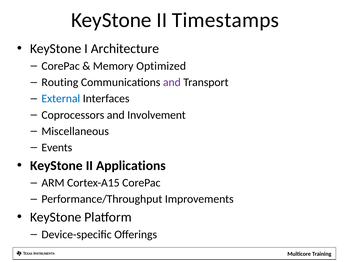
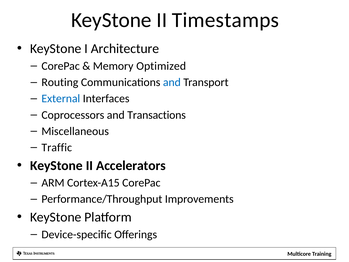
and colour: purple -> blue (172, 82)
Involvement: Involvement -> Transactions (157, 115)
Events: Events -> Traffic (57, 147)
Applications: Applications -> Accelerators (131, 165)
